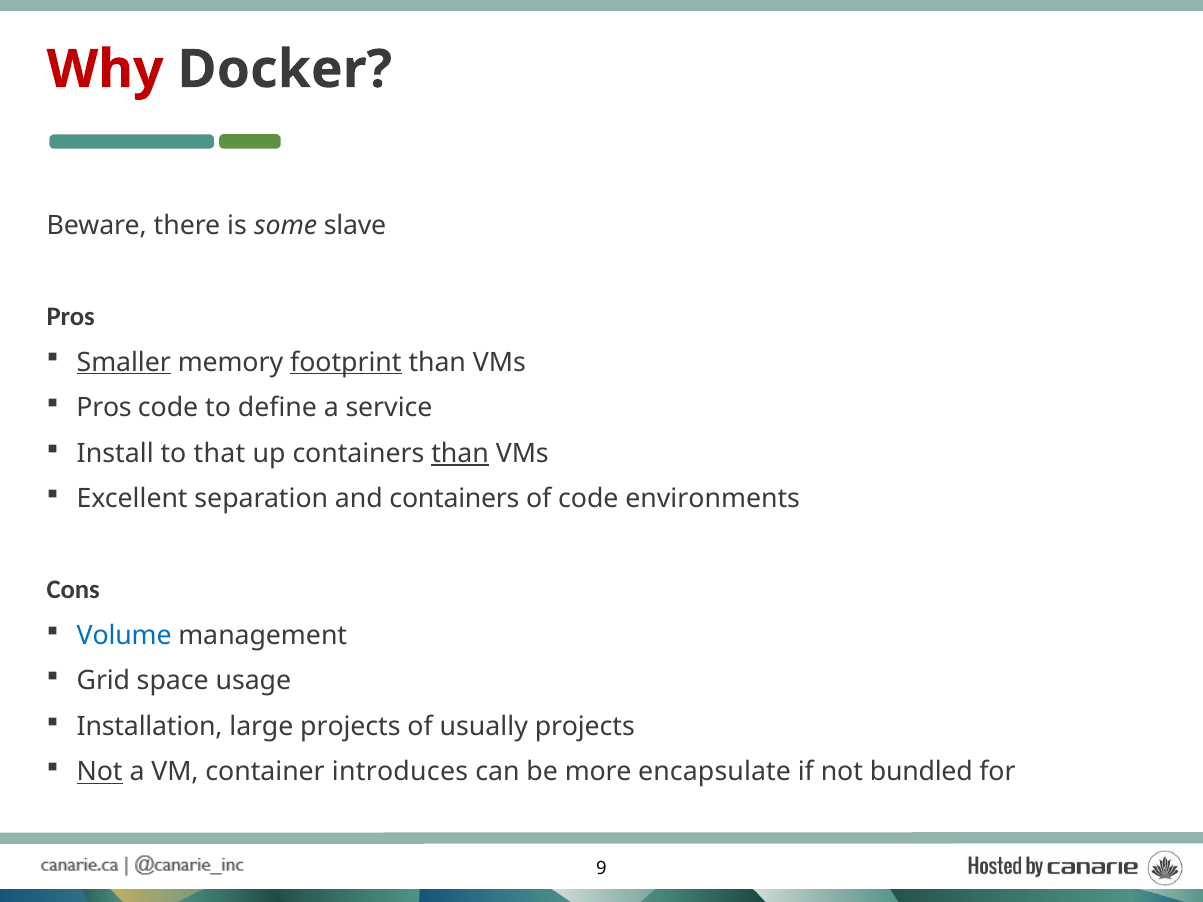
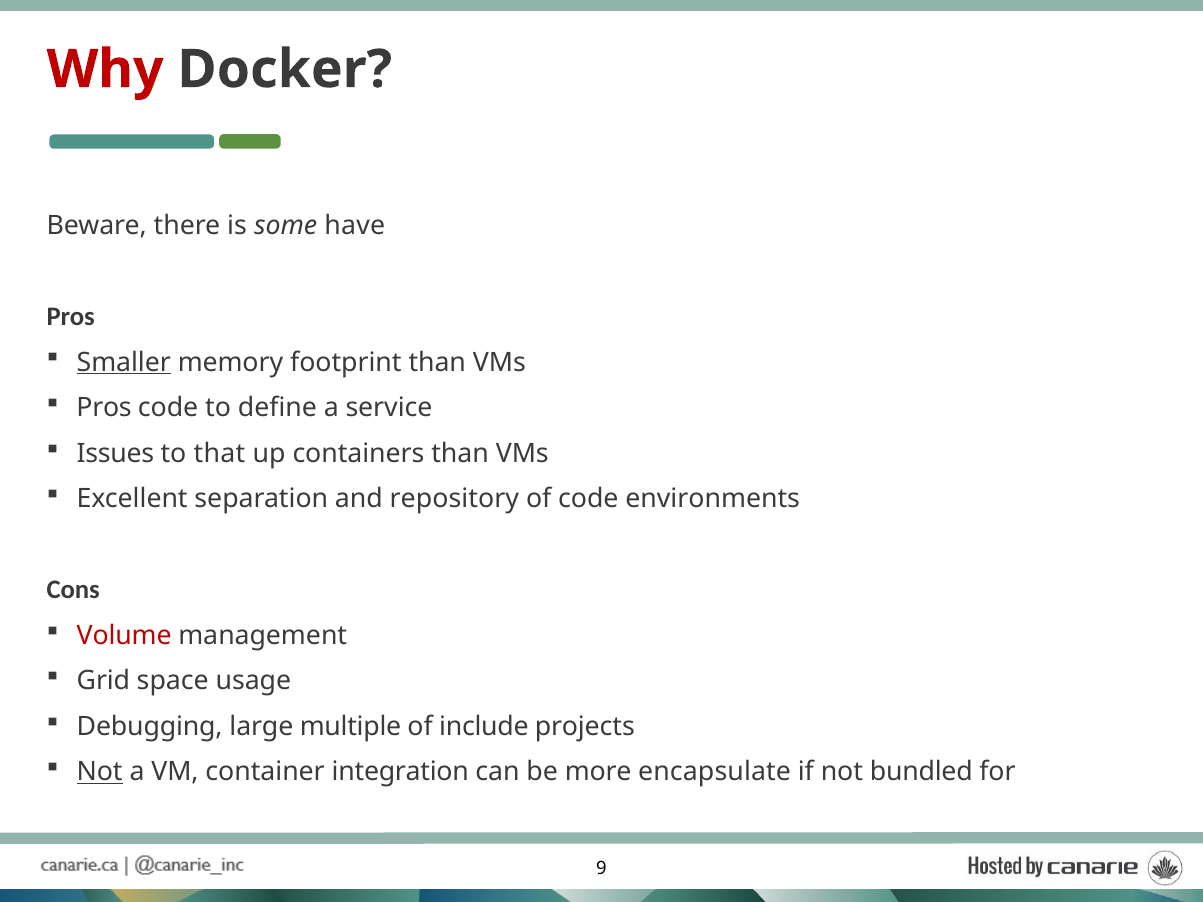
slave: slave -> have (355, 226)
footprint underline: present -> none (346, 362)
Install: Install -> Issues (115, 453)
than underline: present -> none (460, 453)
and containers: containers -> repository (454, 499)
Volume colour: blue -> red (124, 636)
Installation: Installation -> Debugging (150, 727)
large projects: projects -> multiple (351, 727)
usually: usually -> include (484, 727)
introduces: introduces -> integration (400, 772)
